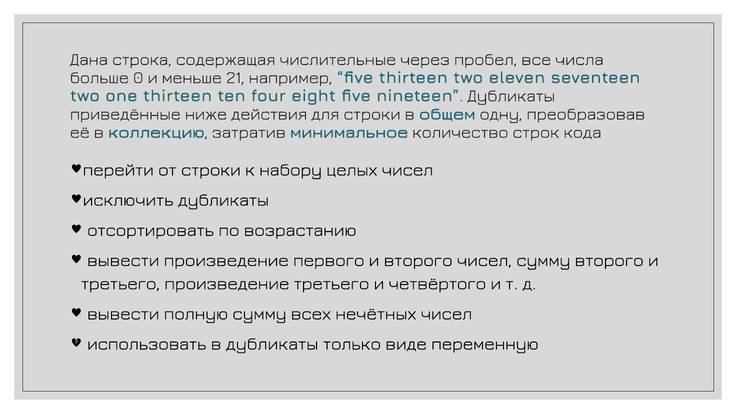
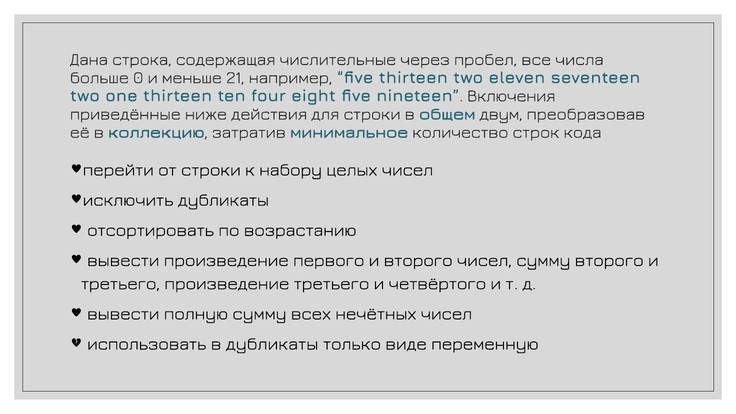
nineteen Дубликаты: Дубликаты -> Включения (511, 96)
одну: одну -> двум (501, 114)
